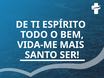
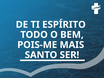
VIDA-ME: VIDA-ME -> POIS-ME (37, 45)
